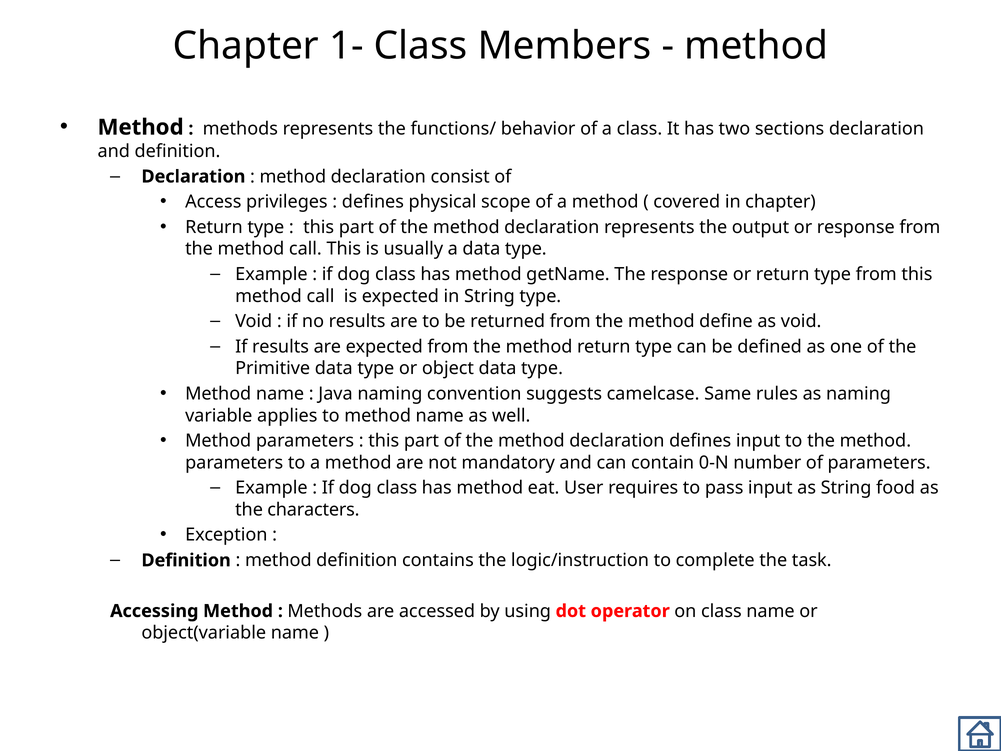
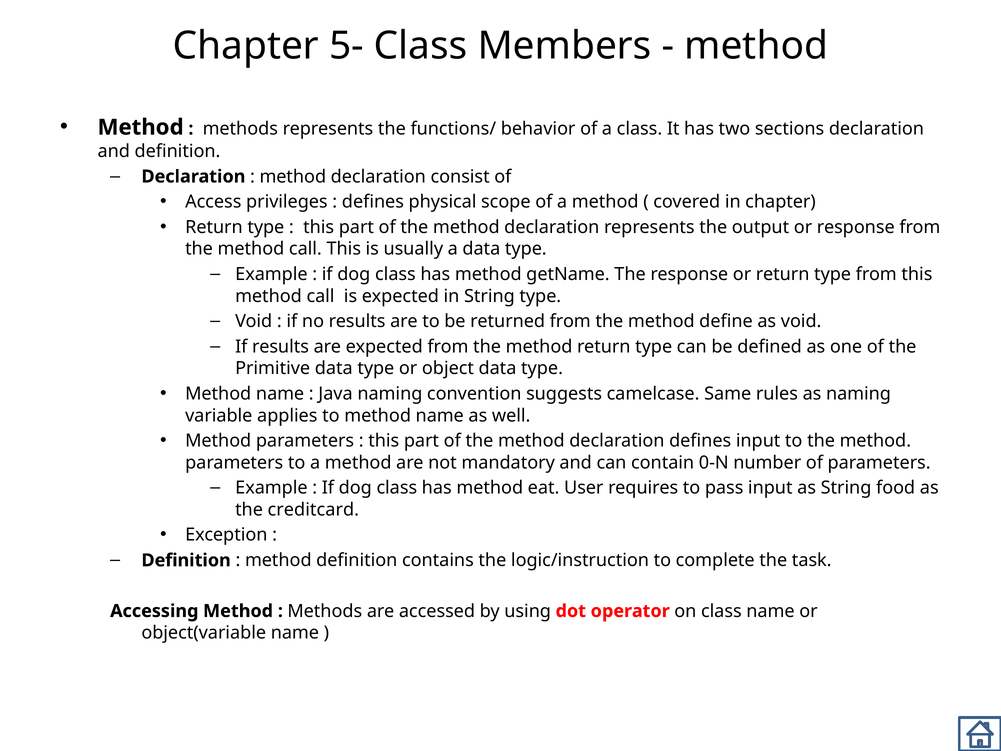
1-: 1- -> 5- (346, 46)
characters: characters -> creditcard (313, 510)
